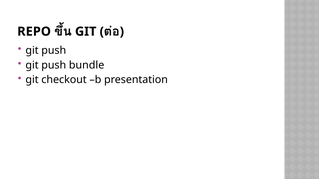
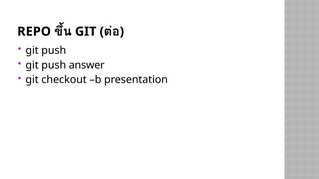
bundle: bundle -> answer (87, 65)
